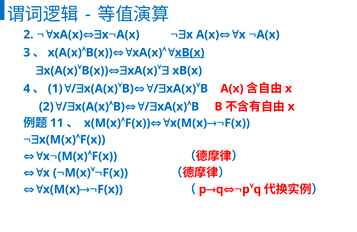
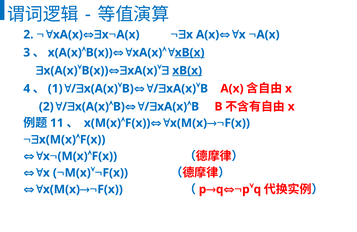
xB(x underline: none -> present (187, 71)
